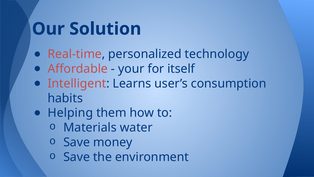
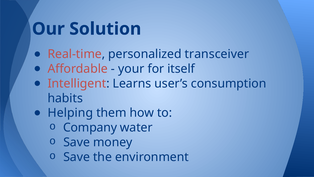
technology: technology -> transceiver (217, 54)
Materials: Materials -> Company (90, 127)
